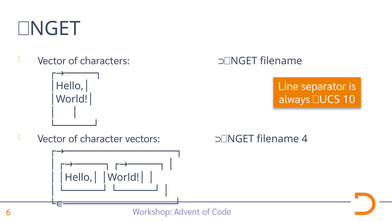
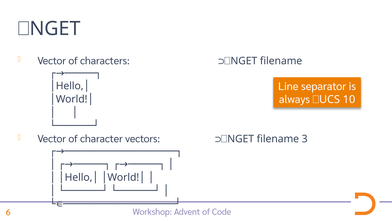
4: 4 -> 3 (305, 139)
